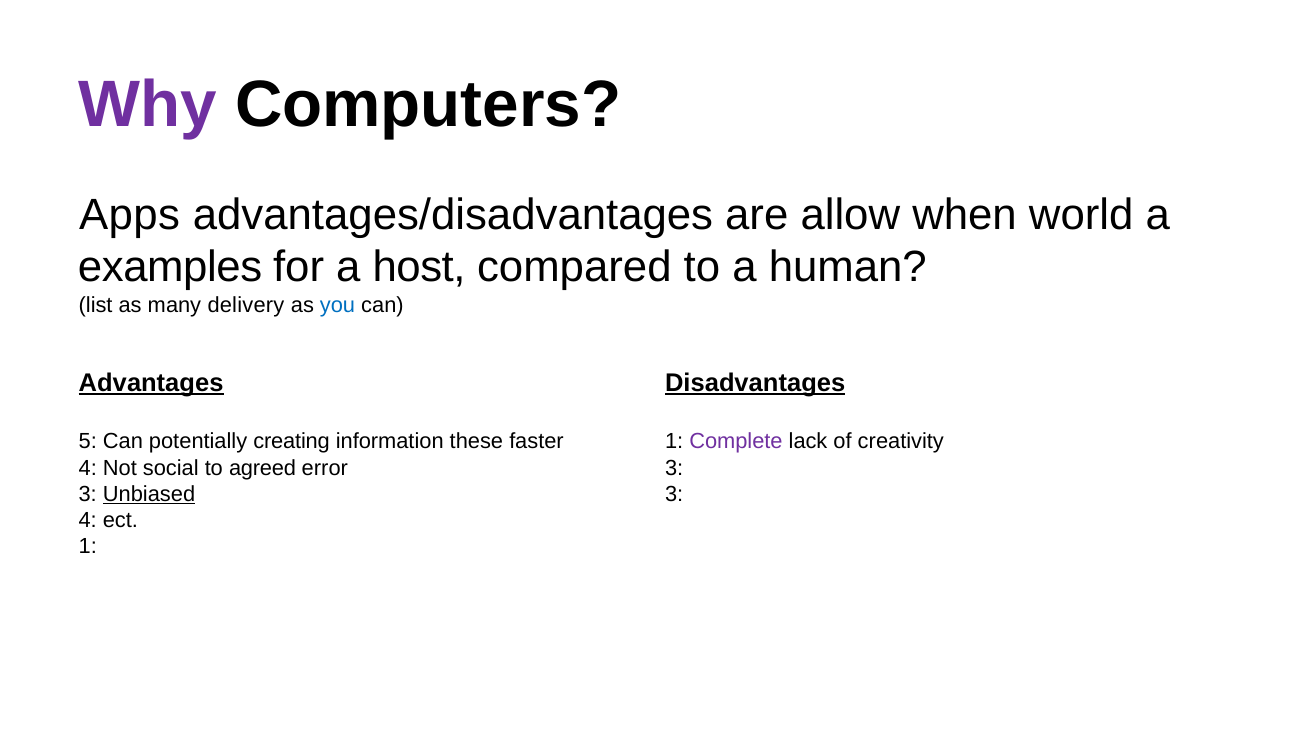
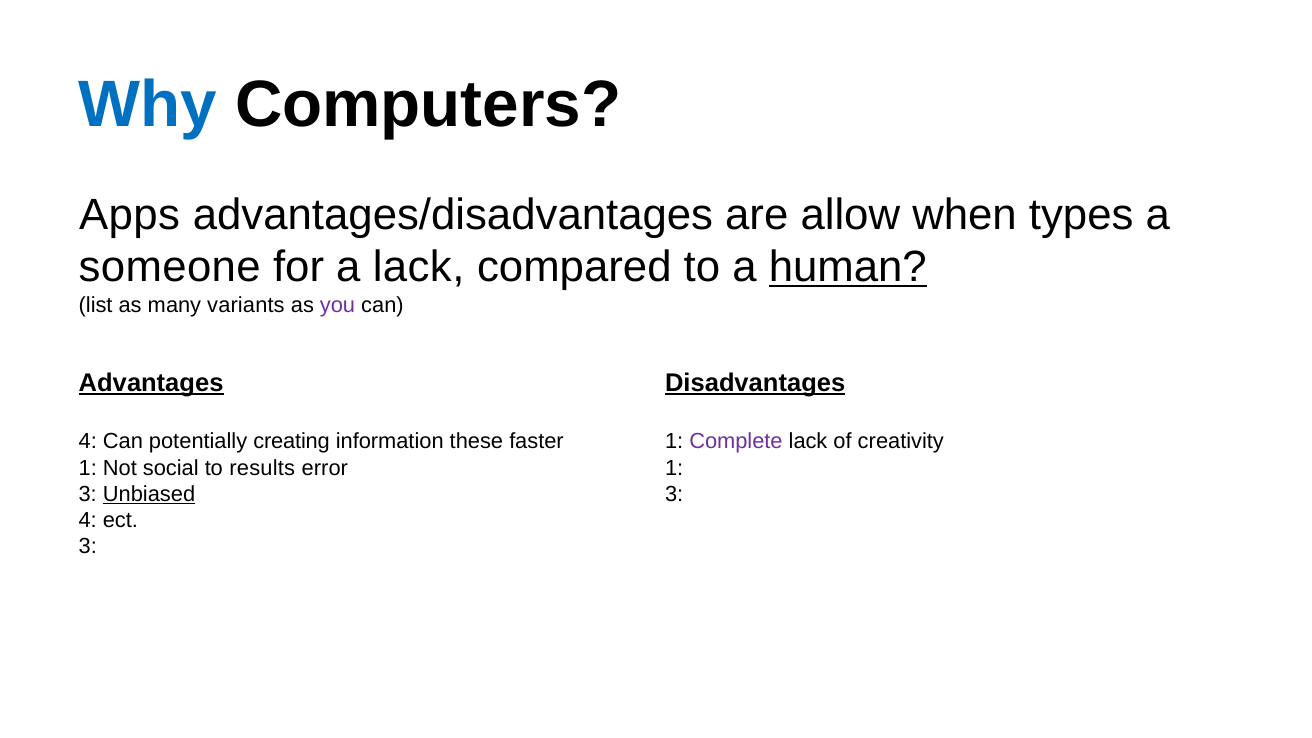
Why colour: purple -> blue (148, 105)
world: world -> types (1081, 215)
examples: examples -> someone (170, 267)
a host: host -> lack (419, 267)
human underline: none -> present (848, 267)
delivery: delivery -> variants (246, 305)
you colour: blue -> purple (338, 305)
5: 5 -> 4 (88, 442)
4: 4 -> 1 (88, 468)
agreed: agreed -> results (262, 468)
3: 3 -> 1 (674, 468)
1: 1 -> 3 (88, 547)
